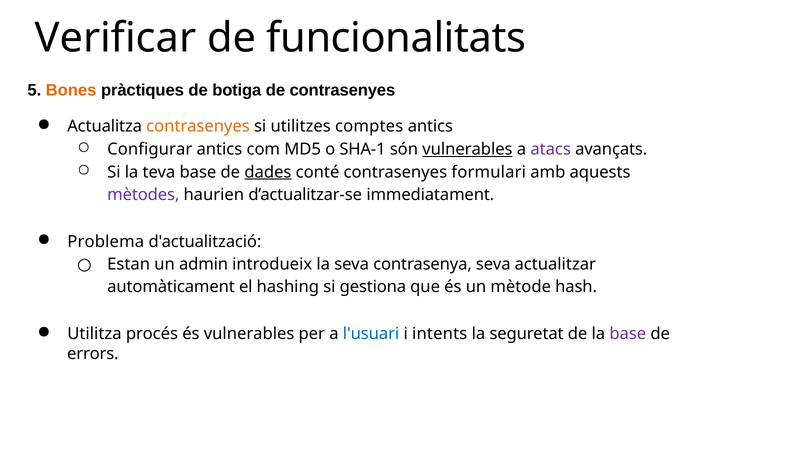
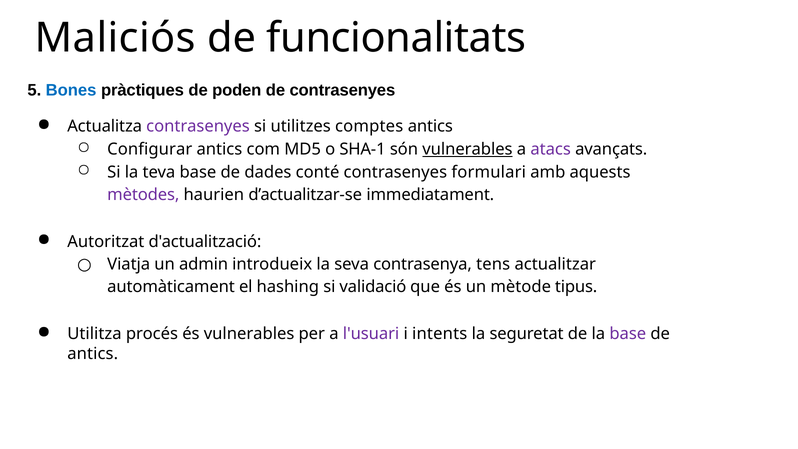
Verificar: Verificar -> Maliciós (115, 38)
Bones colour: orange -> blue (71, 90)
botiga: botiga -> poden (237, 90)
contrasenyes colour: orange -> purple (198, 126)
dades underline: present -> none (268, 172)
Problema: Problema -> Autoritzat (106, 241)
Estan: Estan -> Viatja (129, 264)
contrasenya seva: seva -> tens (493, 264)
gestiona: gestiona -> validació (373, 287)
hash: hash -> tipus (576, 287)
l'usuari colour: blue -> purple (371, 334)
errors: errors -> antics (93, 354)
